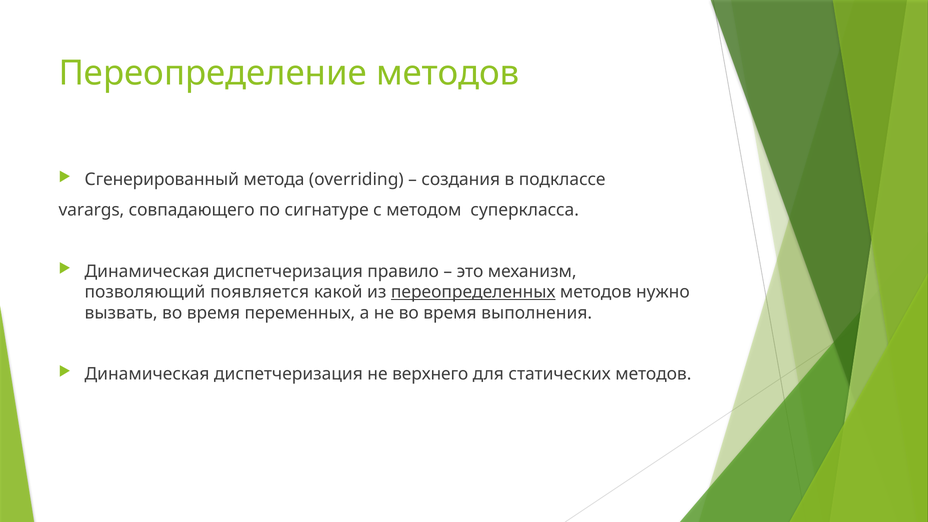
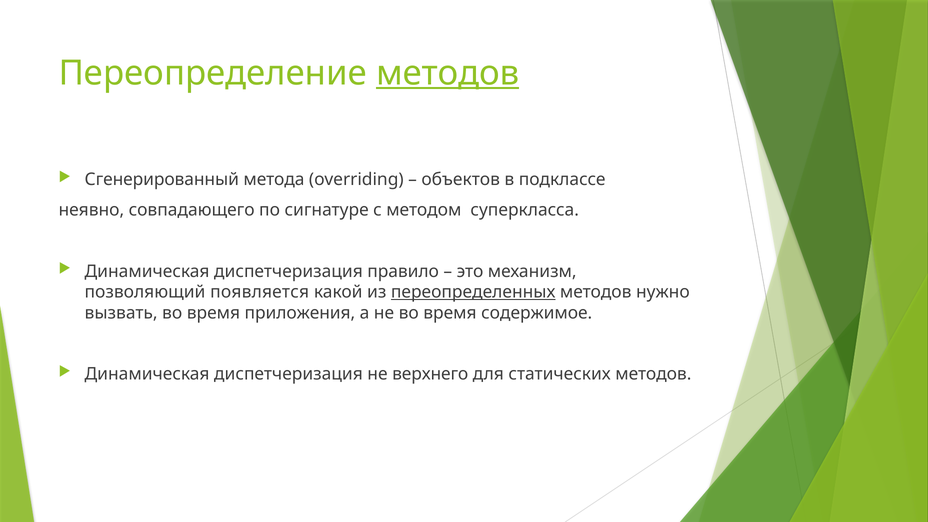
методов underline: none -> present (448, 73)
создания: создания -> объектов (461, 180)
varargs: varargs -> неявно (91, 210)
переменных: переменных -> приложения (300, 313)
выполнения: выполнения -> содержимое (537, 313)
